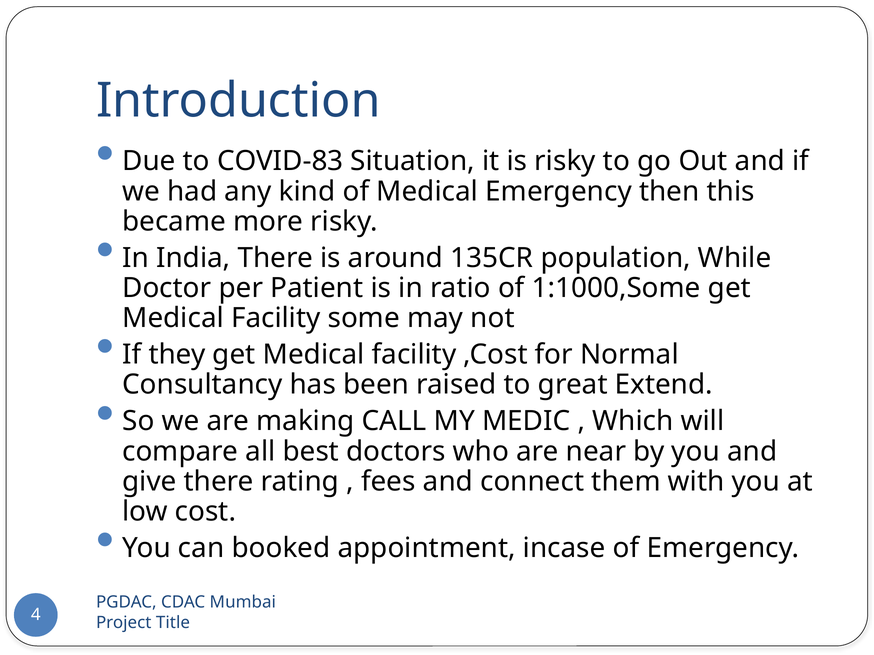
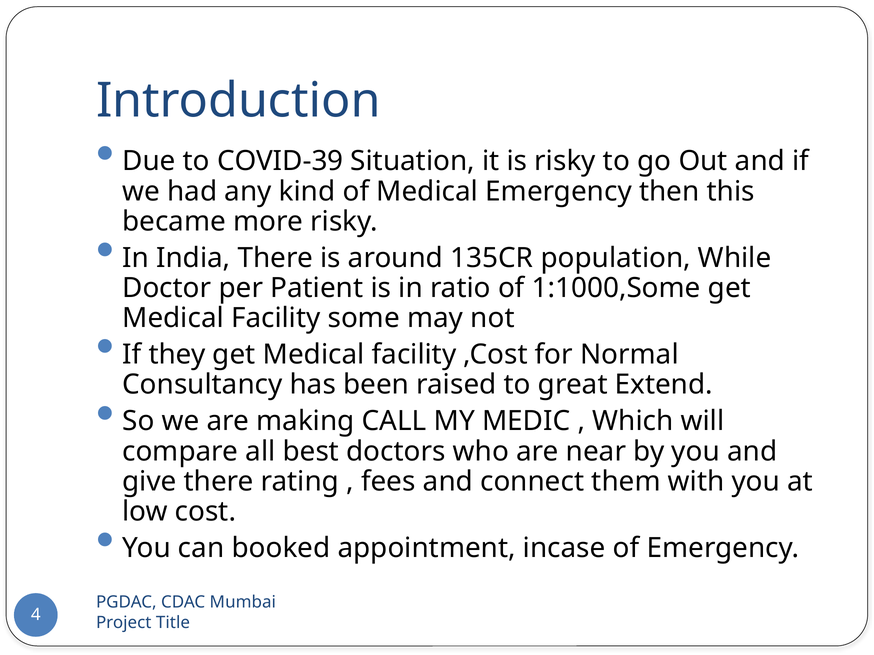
COVID-83: COVID-83 -> COVID-39 (280, 161)
